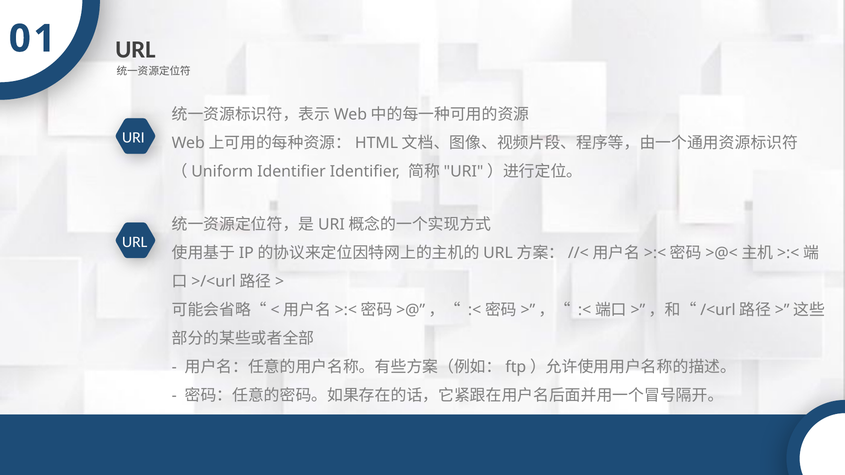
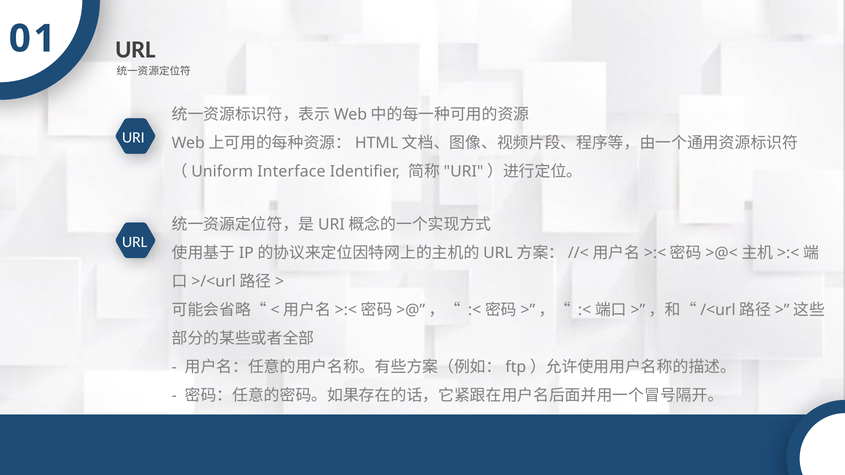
Identifier: Identifier -> Interface (291, 172)
